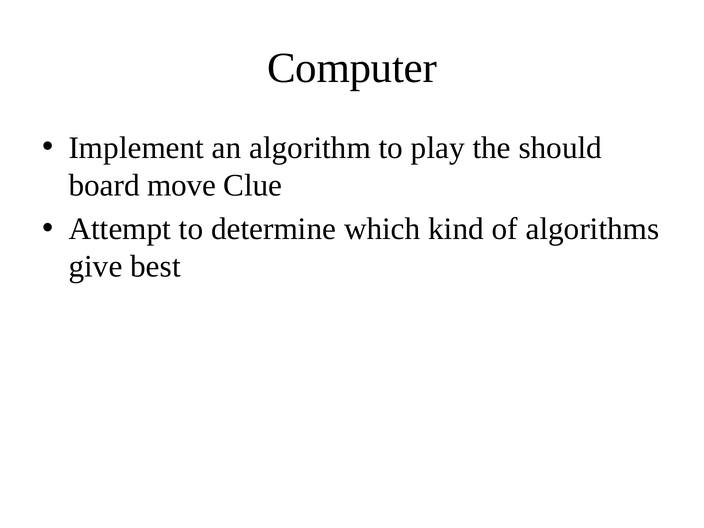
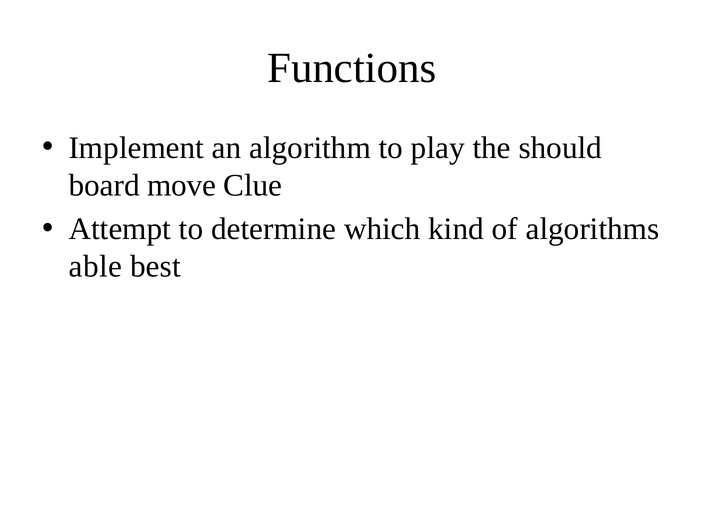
Computer: Computer -> Functions (352, 68)
give: give -> able (95, 267)
